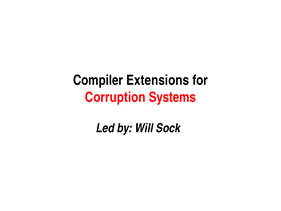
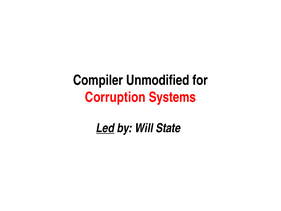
Extensions: Extensions -> Unmodified (158, 80)
Led underline: none -> present (105, 128)
Sock: Sock -> State (168, 128)
